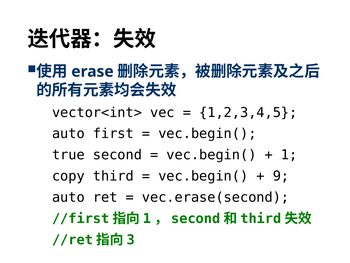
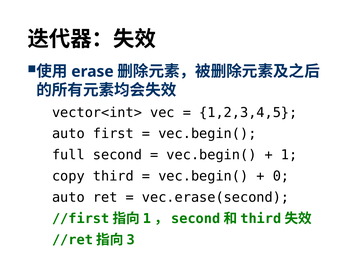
true: true -> full (68, 155)
9: 9 -> 0 (281, 176)
